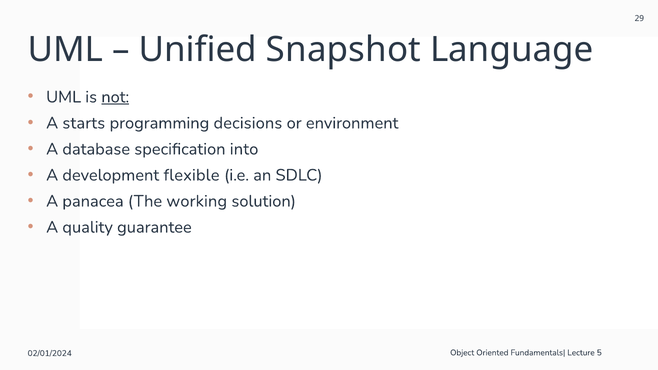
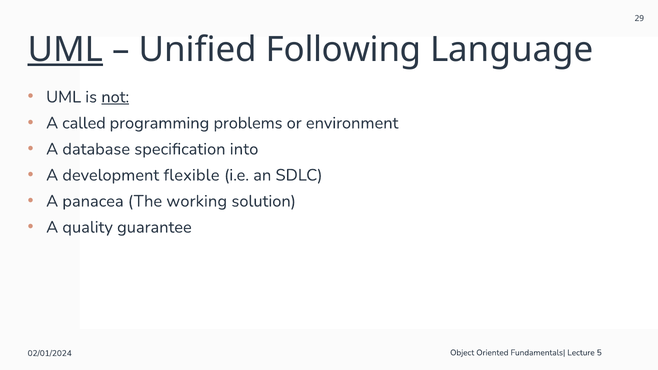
UML underline: none -> present (65, 50)
Snapshot: Snapshot -> Following (344, 50)
starts: starts -> called (84, 123)
decisions: decisions -> problems (248, 123)
